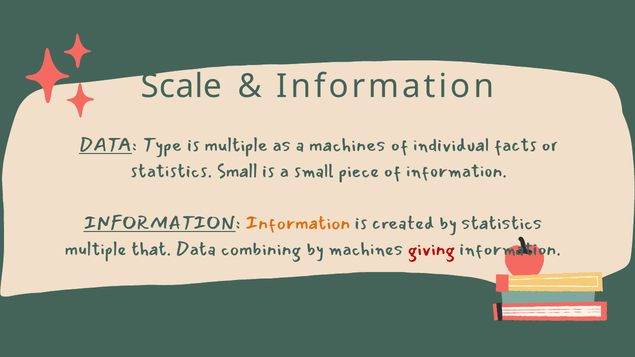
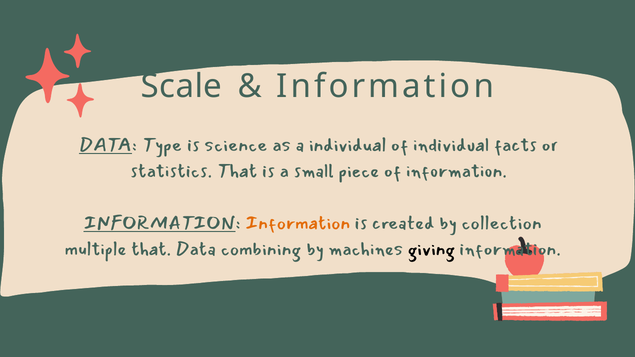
is multiple: multiple -> science (236, 145)
a machines: machines -> individual (348, 145)
statistics Small: Small -> That (237, 171)
by statistics: statistics -> collection (502, 223)
giving colour: red -> black (431, 249)
